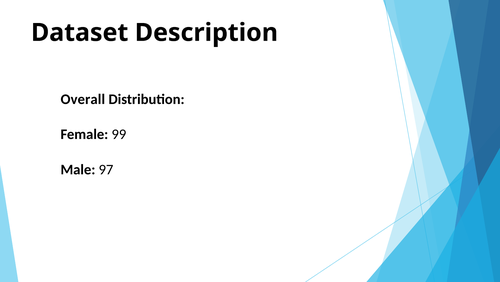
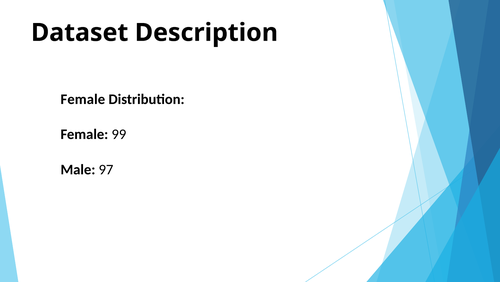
Overall: Overall -> Female (83, 99)
